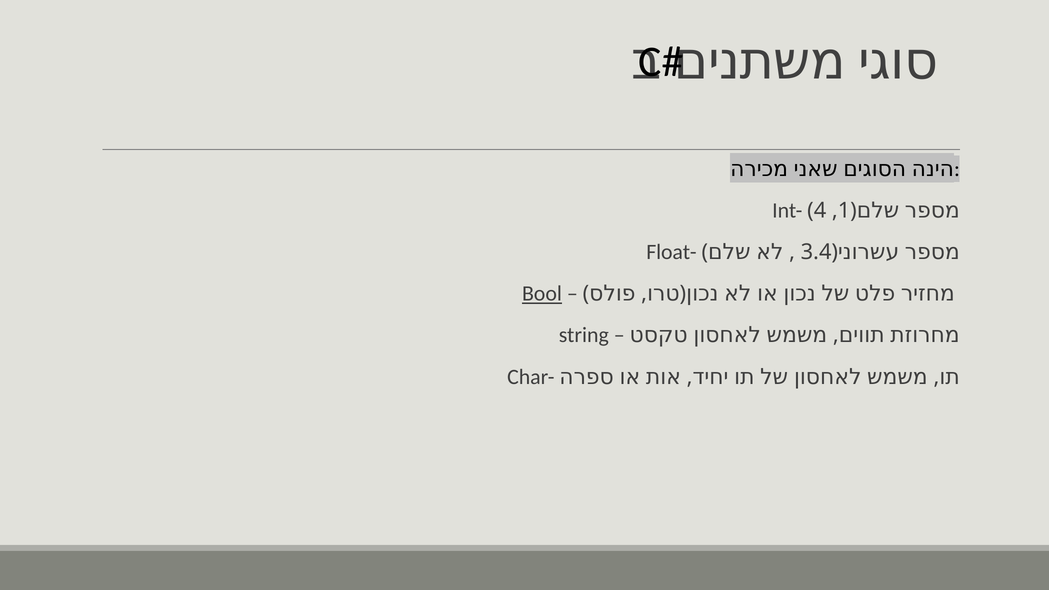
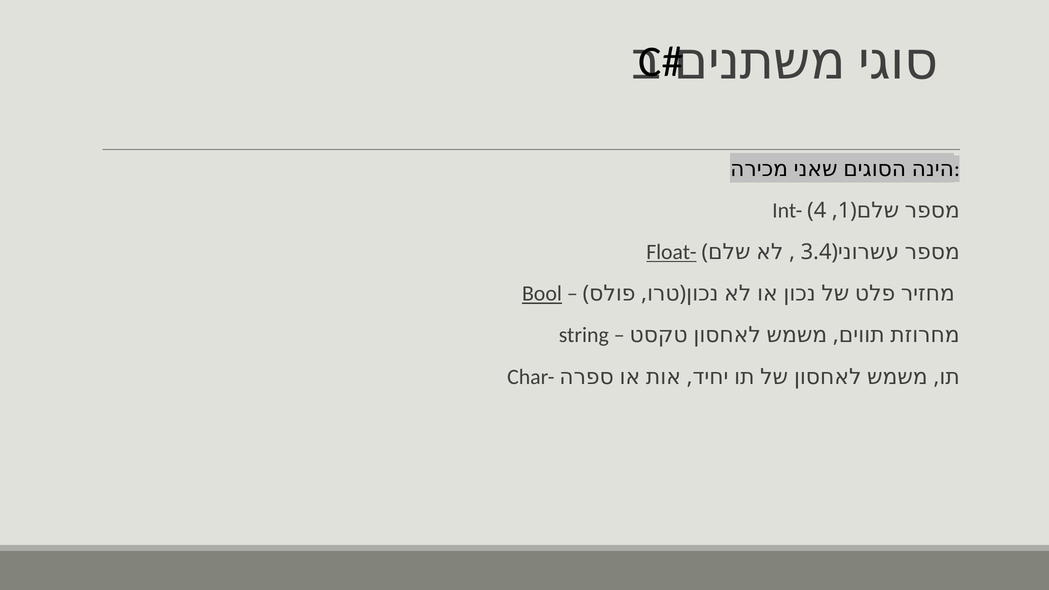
Float- underline: none -> present (672, 252)
